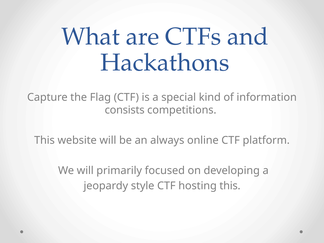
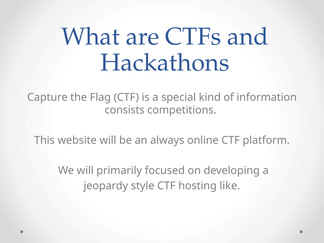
hosting this: this -> like (230, 186)
